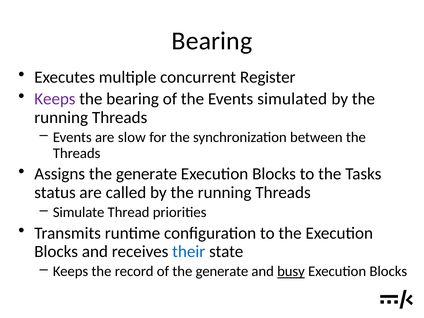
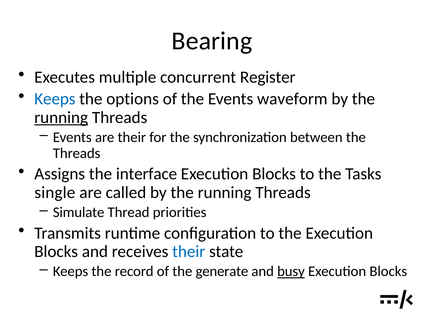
Keeps colour: purple -> blue (55, 99)
the bearing: bearing -> options (133, 99)
simulated: simulated -> waveform (292, 99)
running underline: none -> present (61, 117)
are slow: slow -> their (132, 137)
Assigns the generate: generate -> interface (147, 174)
status: status -> single (55, 192)
